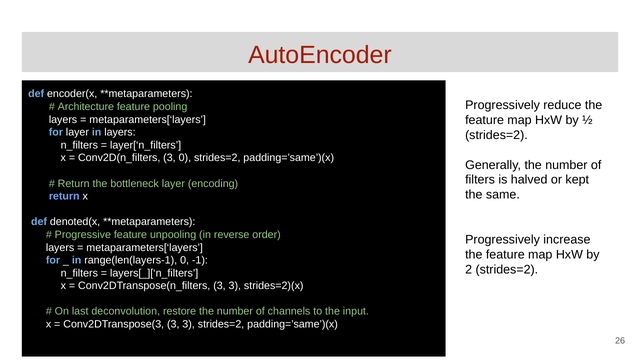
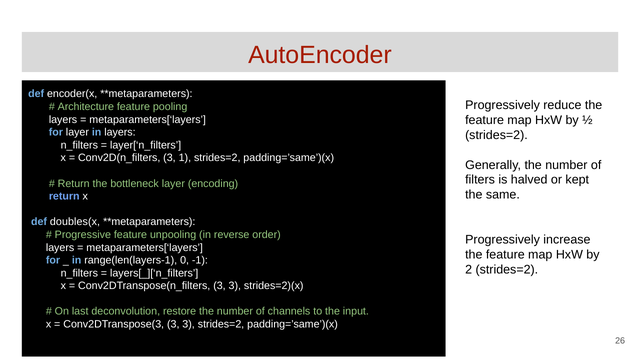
3 0: 0 -> 1 (185, 158)
denoted(x: denoted(x -> doubles(x (75, 222)
